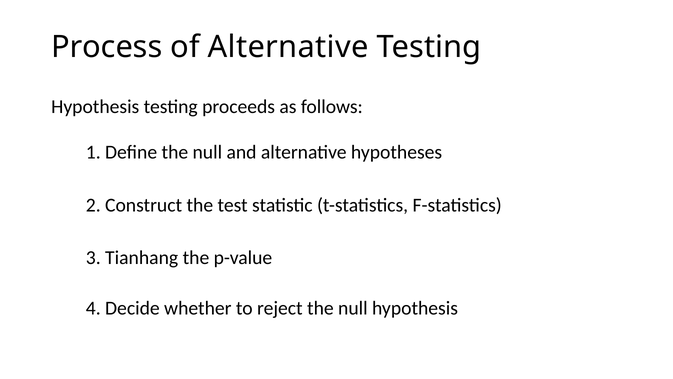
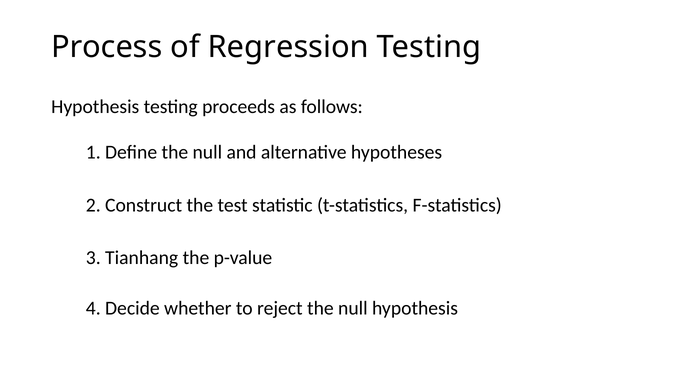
of Alternative: Alternative -> Regression (288, 47)
